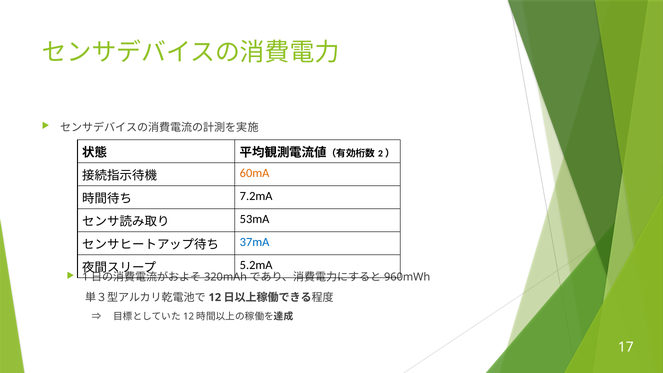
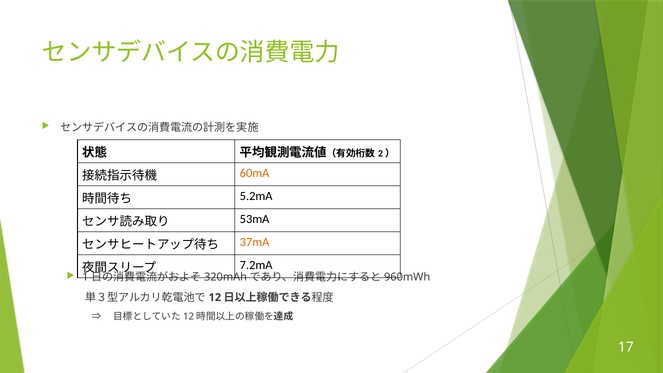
7.2mA: 7.2mA -> 5.2mA (256, 196)
37mA colour: blue -> orange (255, 242)
5.2mA: 5.2mA -> 7.2mA (256, 265)
